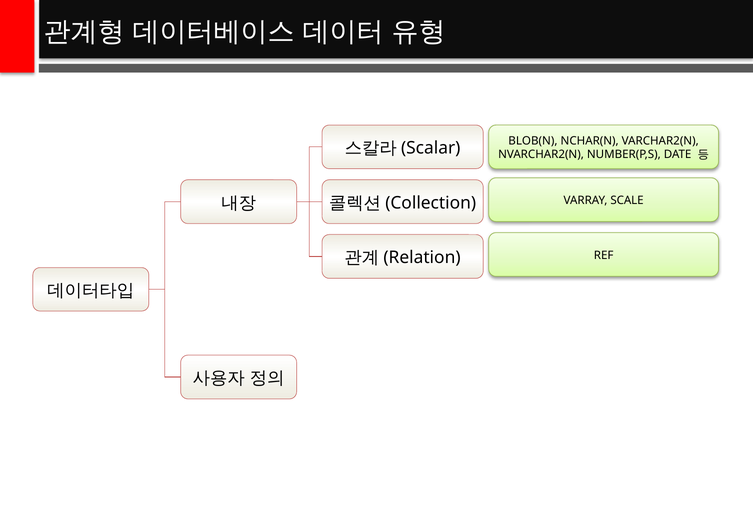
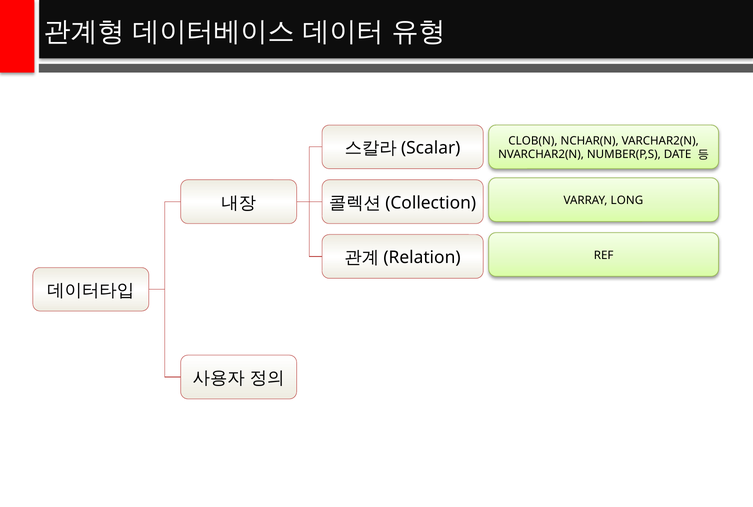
BLOB(N: BLOB(N -> CLOB(N (533, 141)
SCALE: SCALE -> LONG (627, 200)
